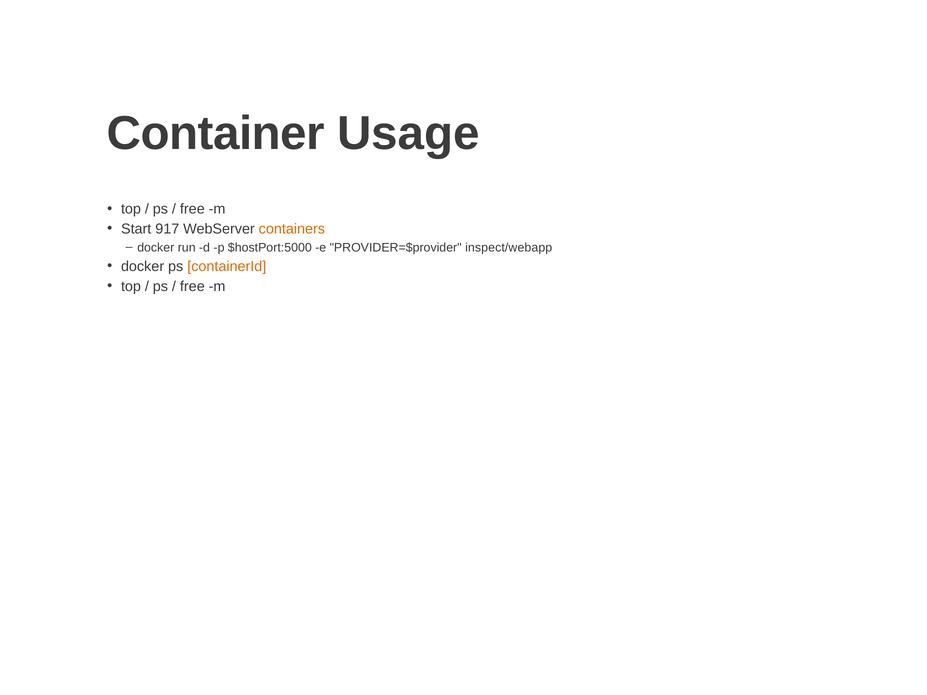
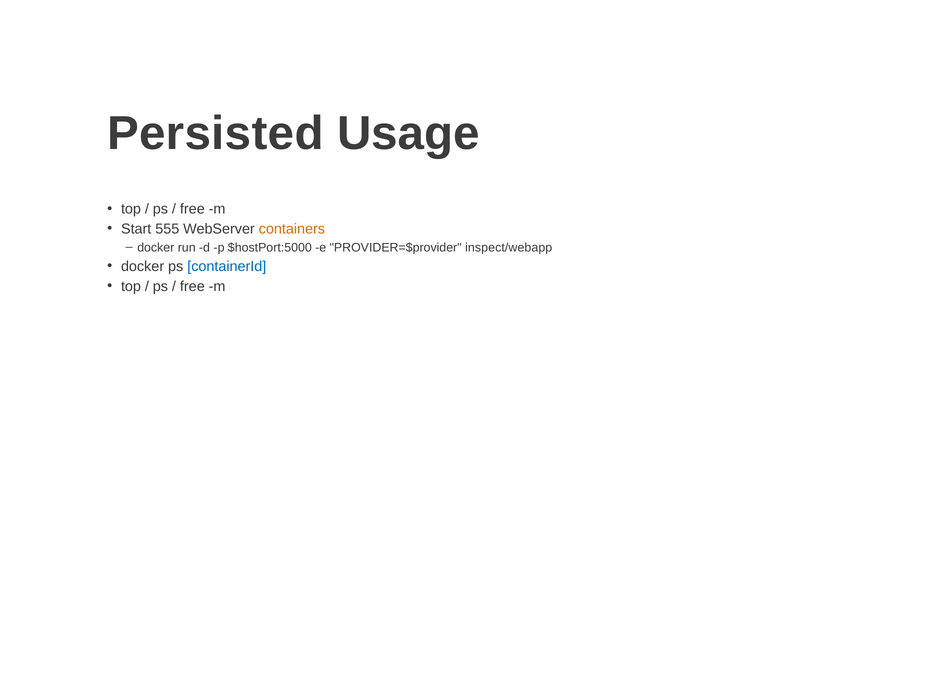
Container: Container -> Persisted (215, 134)
917: 917 -> 555 (167, 229)
containerId colour: orange -> blue (227, 266)
